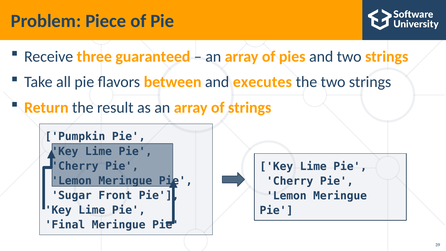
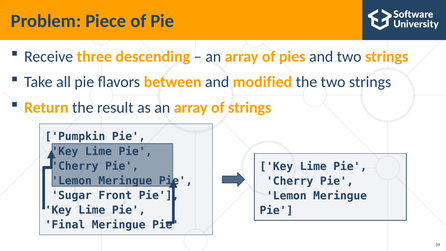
guaranteed: guaranteed -> descending (153, 57)
executes: executes -> modified (262, 82)
